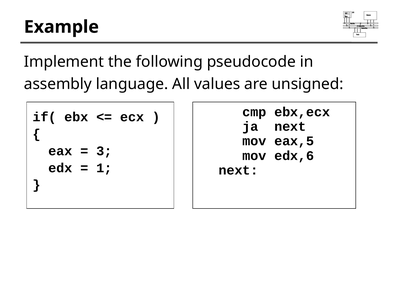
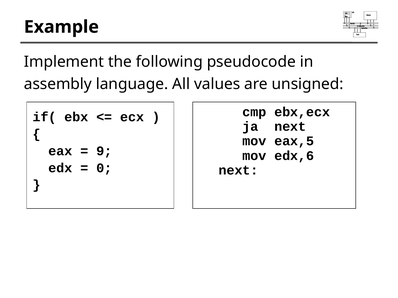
3: 3 -> 9 (104, 151)
1: 1 -> 0 (104, 168)
